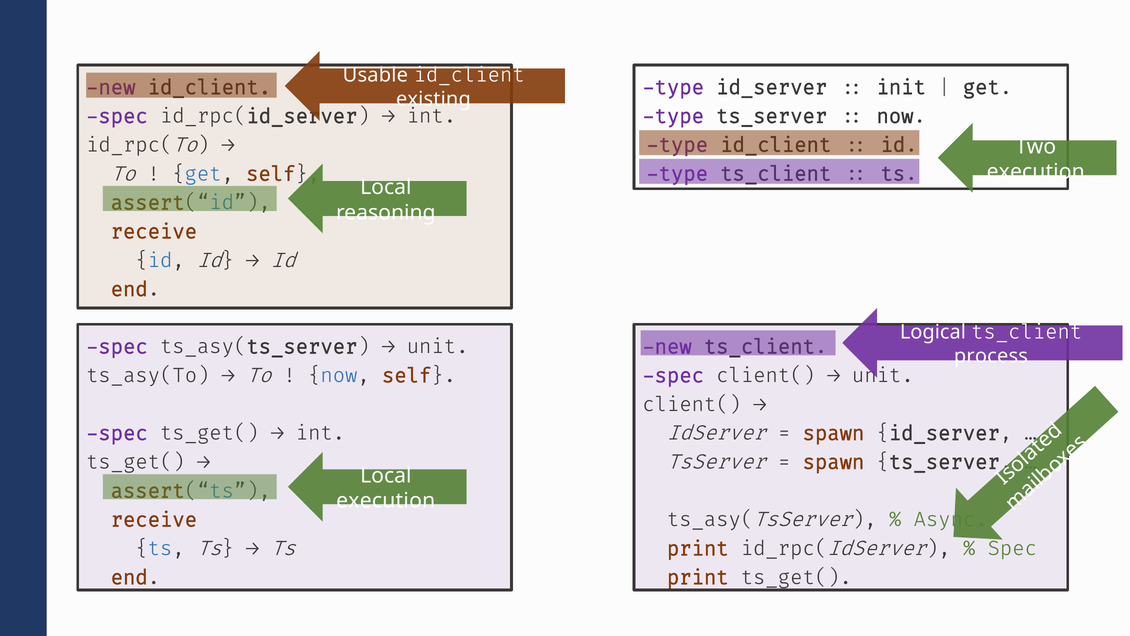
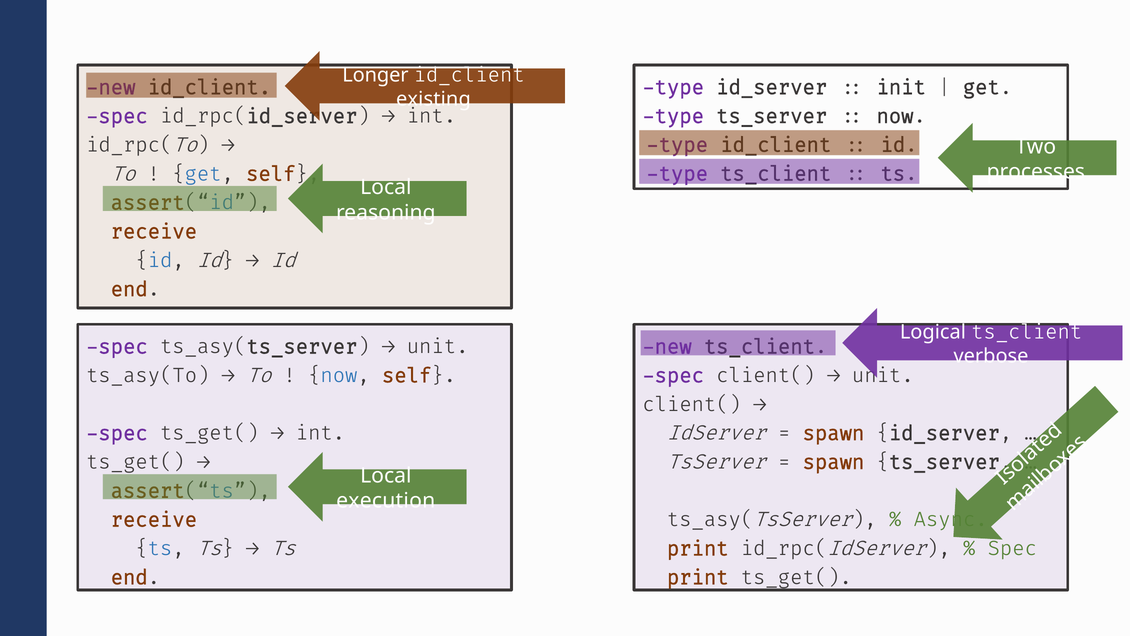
Usable: Usable -> Longer (375, 75)
execution: execution -> processes (1036, 172)
process: process -> verbose (991, 356)
